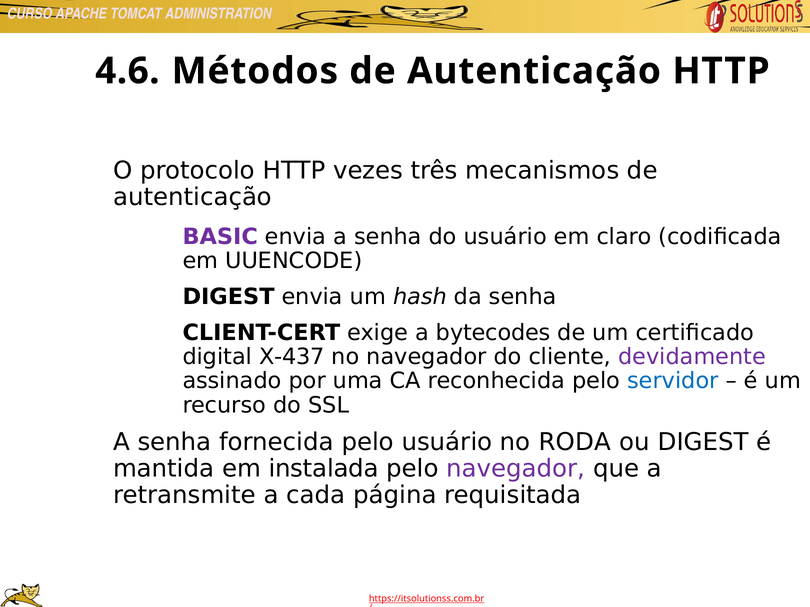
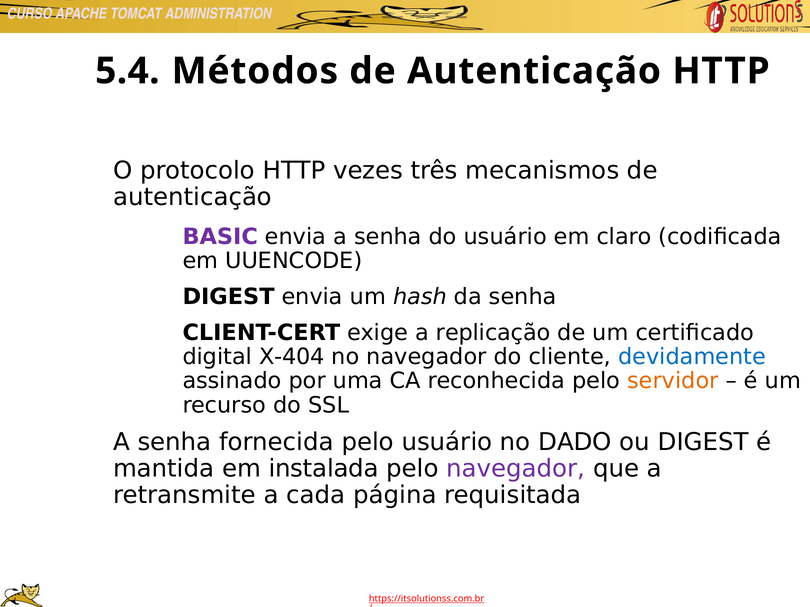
4.6: 4.6 -> 5.4 (127, 71)
bytecodes: bytecodes -> replicação (493, 333)
X-437: X-437 -> X-404 (292, 357)
devidamente colour: purple -> blue (692, 357)
servidor colour: blue -> orange (673, 381)
RODA: RODA -> DADO (575, 443)
